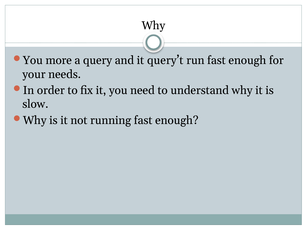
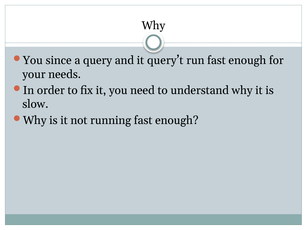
more: more -> since (59, 60)
